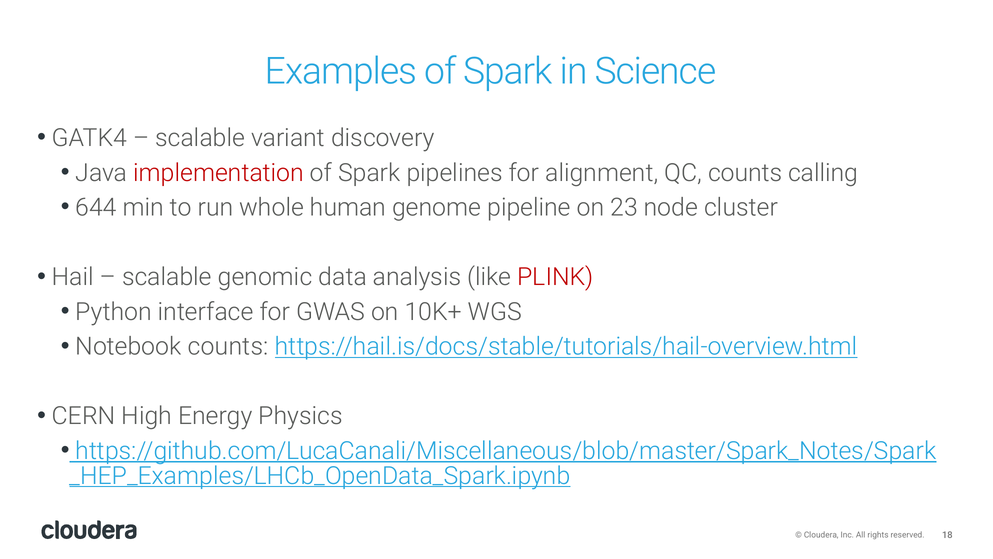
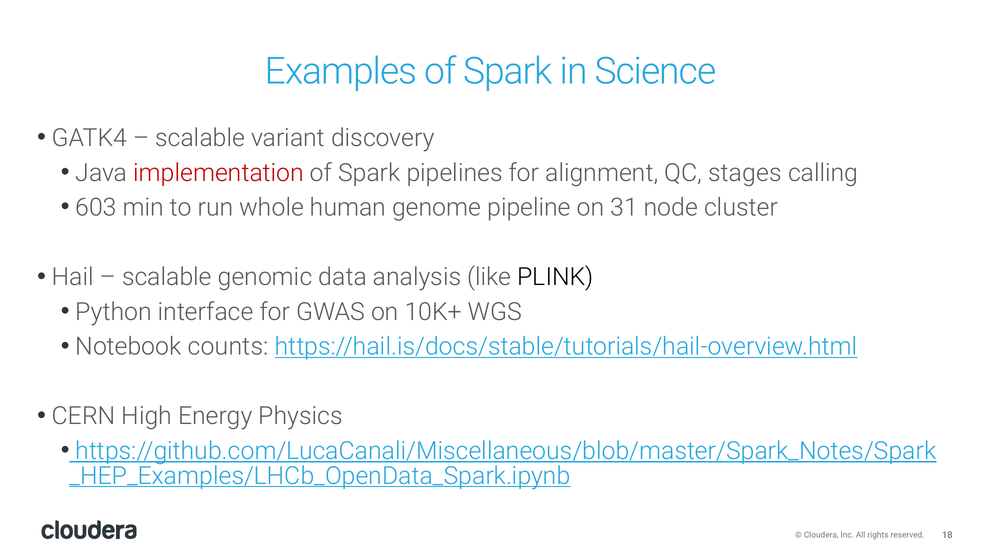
QC counts: counts -> stages (745, 173)
644: 644 -> 603 (96, 208)
23: 23 -> 31 (624, 208)
PLINK colour: red -> black (555, 277)
